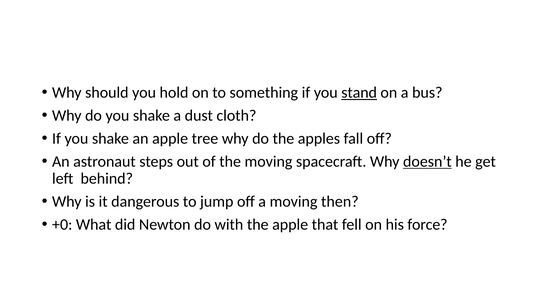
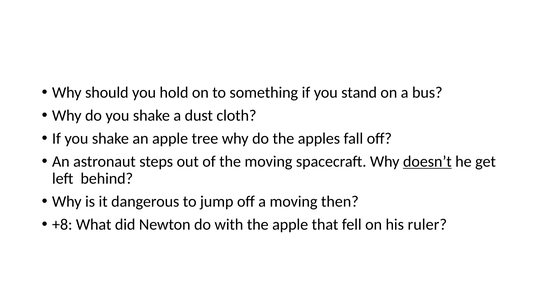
stand underline: present -> none (359, 93)
+0: +0 -> +8 (62, 225)
force: force -> ruler (427, 225)
